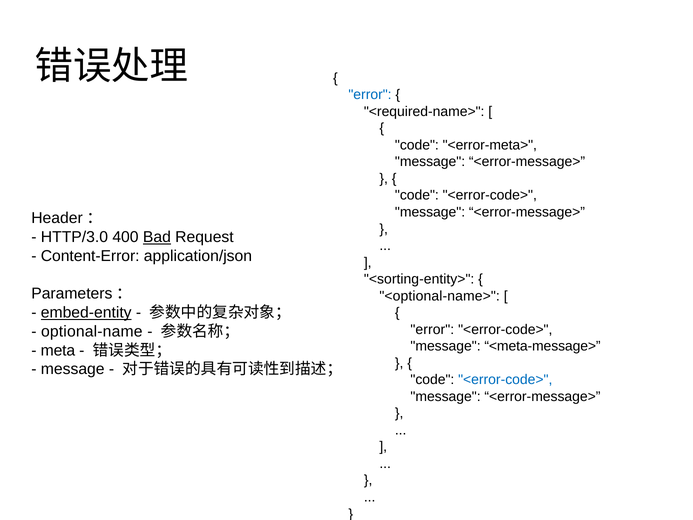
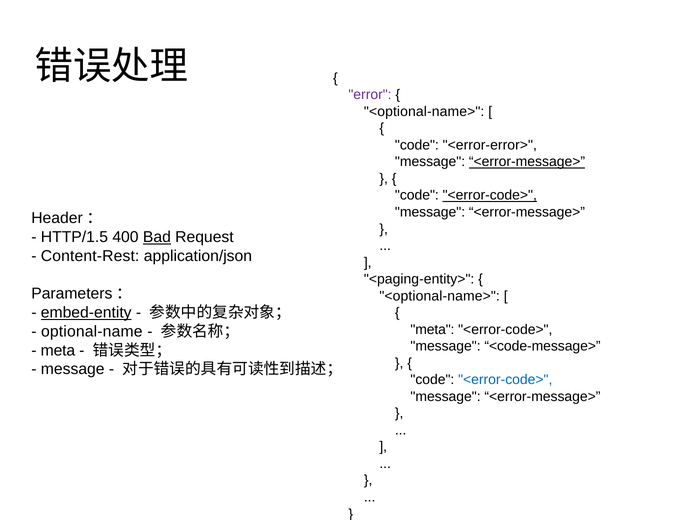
error colour: blue -> purple (370, 95)
<required-name>: <required-name> -> <optional-name> (424, 111)
<error-meta>: <error-meta> -> <error-error> (490, 145)
<error-message> underline: none -> present (527, 162)
<error-code> underline: none -> present (490, 195)
HTTP/3.0: HTTP/3.0 -> HTTP/1.5 (74, 237)
Content-Error: Content-Error -> Content-Rest (90, 256)
<sorting-entity>: <sorting-entity> -> <paging-entity> (419, 279)
error: error -> meta (432, 329)
<meta-message>: <meta-message> -> <code-message> (542, 346)
